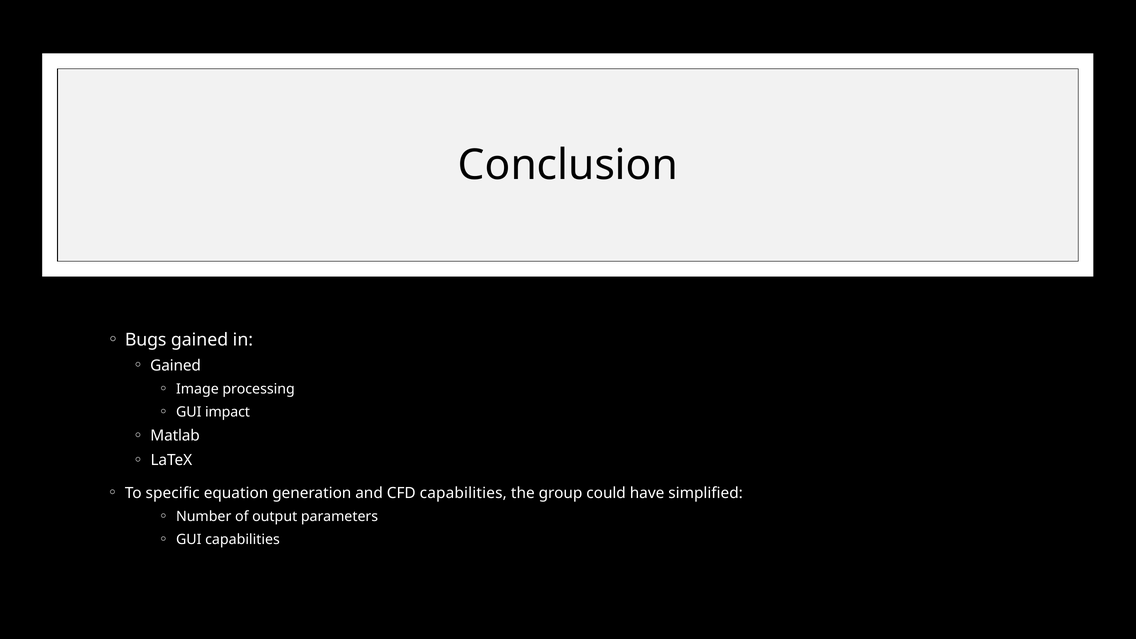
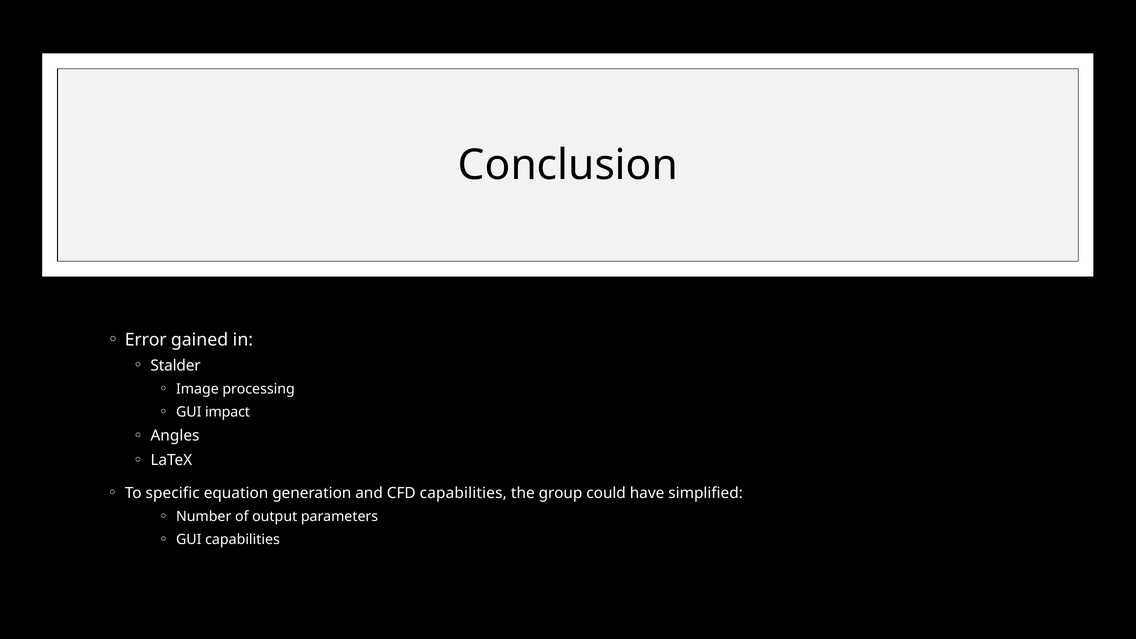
Bugs: Bugs -> Error (146, 340)
Gained: Gained -> Stalder (176, 366)
Matlab: Matlab -> Angles (175, 436)
